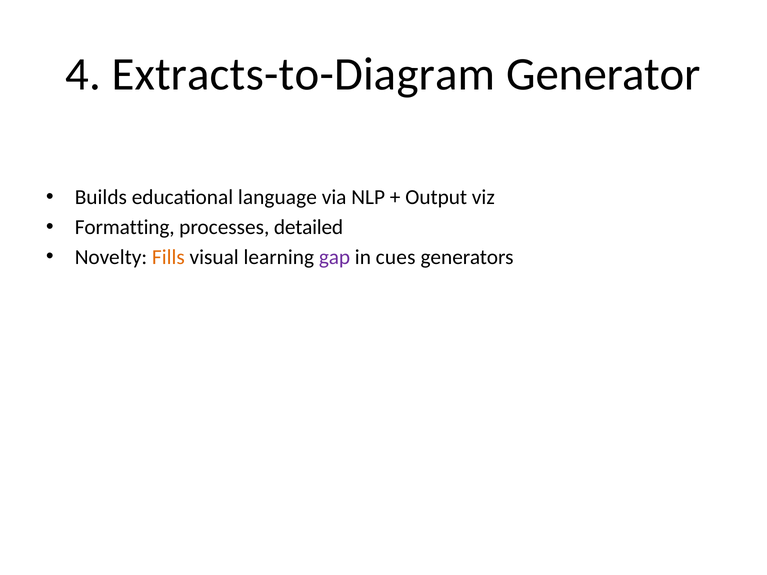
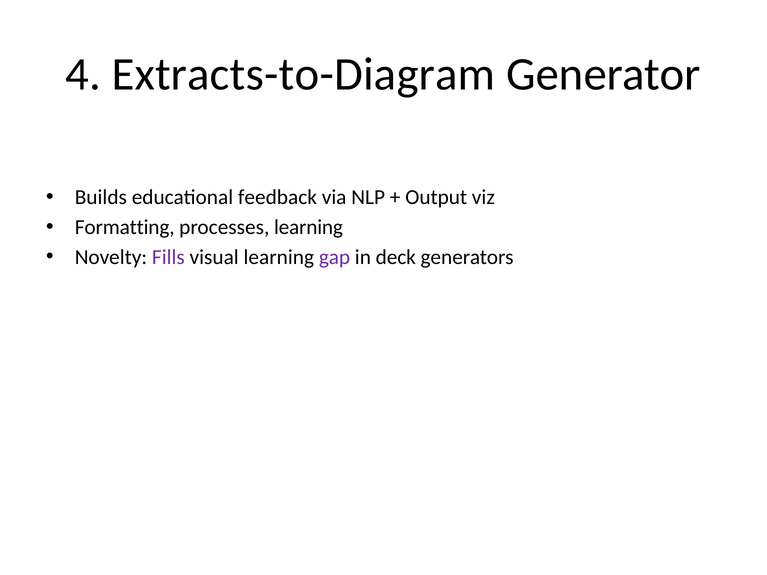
language: language -> feedback (277, 198)
processes detailed: detailed -> learning (308, 227)
Fills colour: orange -> purple (168, 257)
cues: cues -> deck (396, 257)
